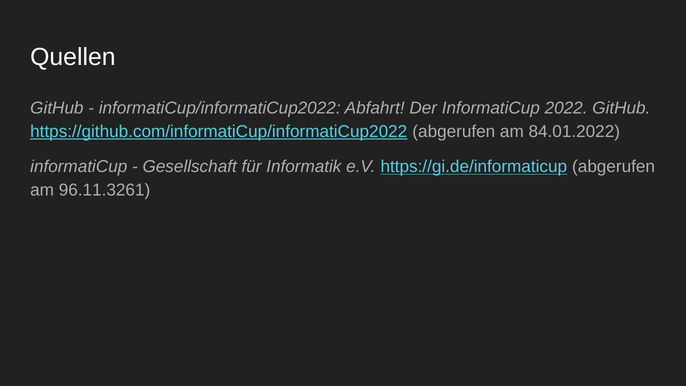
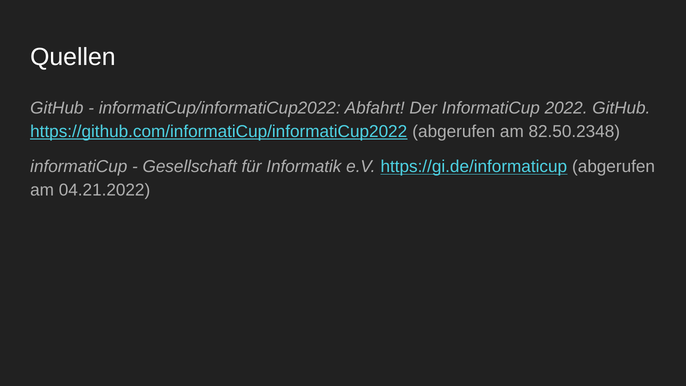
84.01.2022: 84.01.2022 -> 82.50.2348 (574, 132)
96.11.3261: 96.11.3261 -> 04.21.2022 (105, 190)
